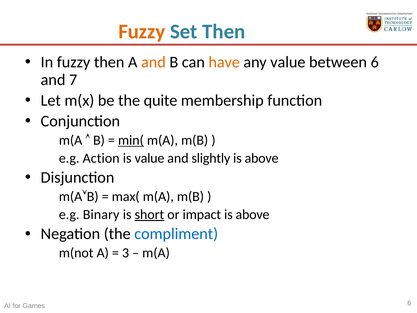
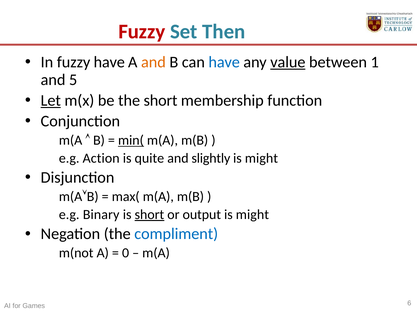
Fuzzy colour: orange -> red (142, 32)
fuzzy then: then -> have (109, 62)
have colour: orange -> blue (224, 62)
value underline: none -> present (288, 62)
between 6: 6 -> 1 (375, 62)
7: 7 -> 5 (73, 80)
Let underline: none -> present (51, 100)
the quite: quite -> short (161, 100)
is value: value -> quite (149, 158)
above: above -> might (261, 158)
impact: impact -> output (202, 214)
above: above -> might (252, 214)
3: 3 -> 0 (126, 253)
